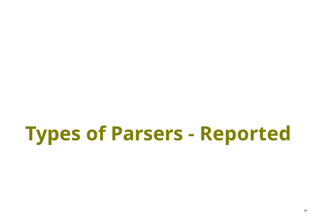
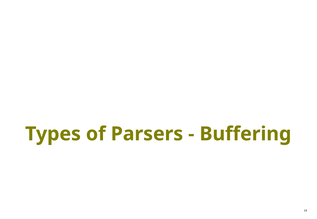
Reported: Reported -> Buffering (245, 134)
